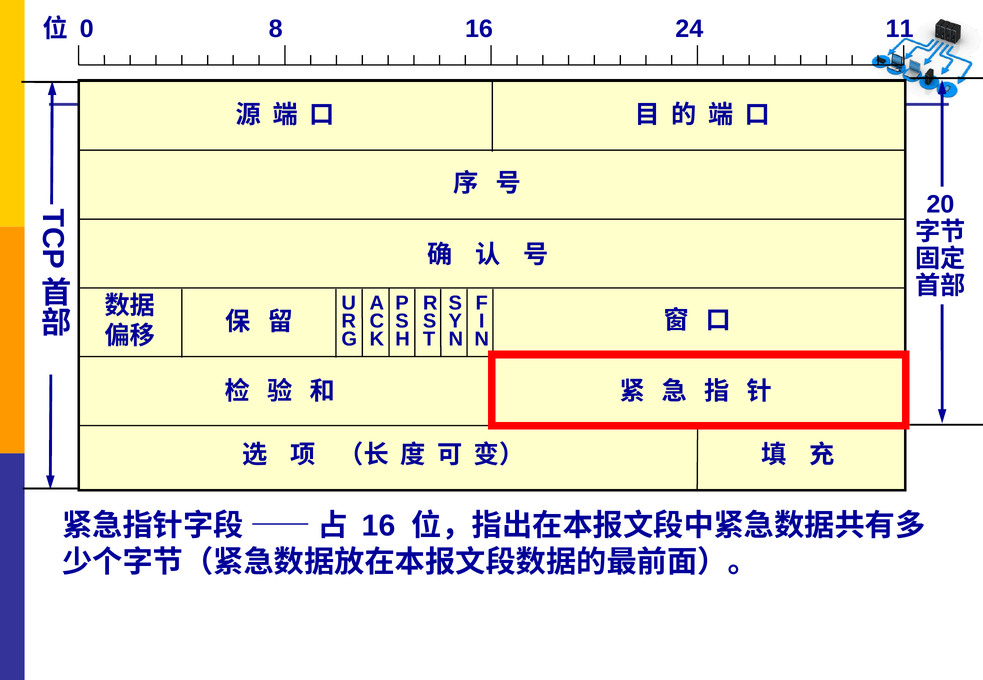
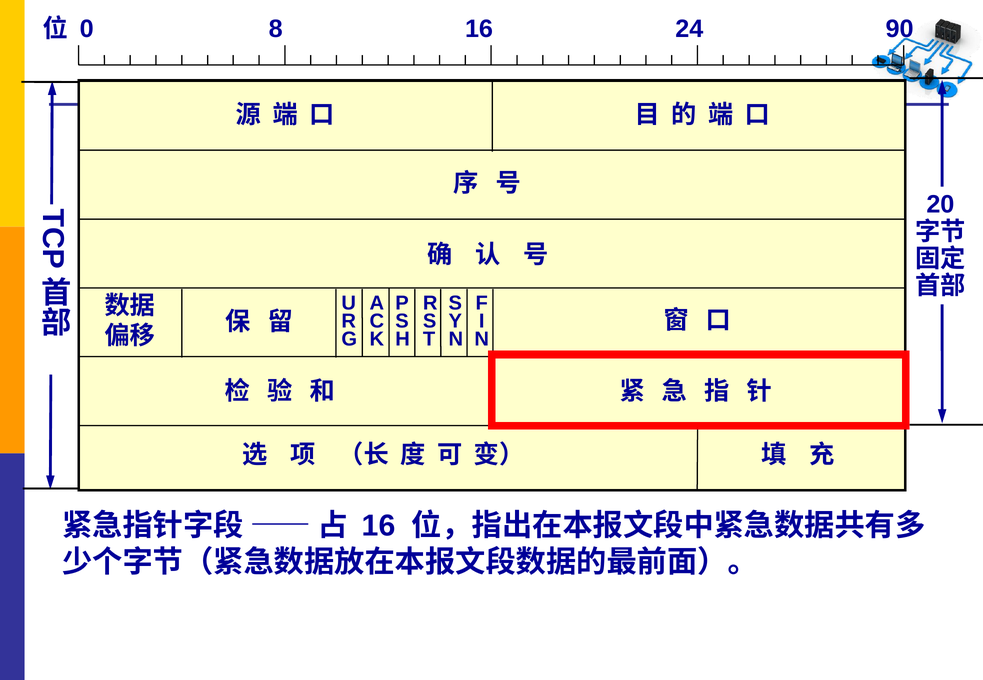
11: 11 -> 90 (900, 29)
